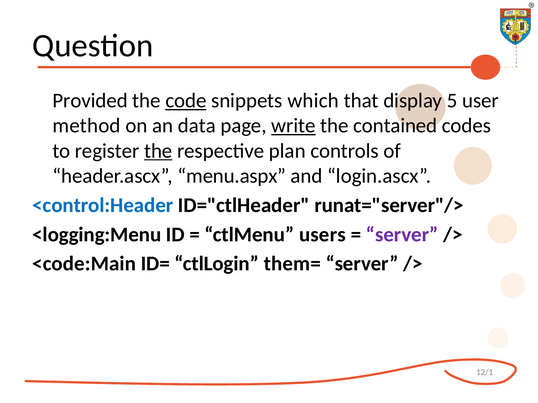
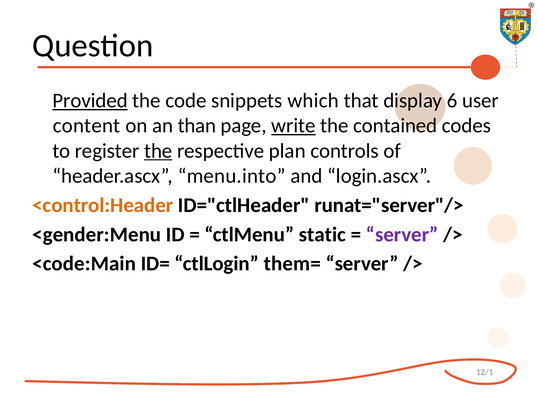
Provided underline: none -> present (90, 101)
code underline: present -> none (186, 101)
5: 5 -> 6 (452, 101)
method: method -> content (87, 126)
data: data -> than (197, 126)
menu.aspx: menu.aspx -> menu.into (232, 176)
<control:Header colour: blue -> orange (103, 205)
<logging:Menu: <logging:Menu -> <gender:Menu (97, 235)
users: users -> static (322, 235)
